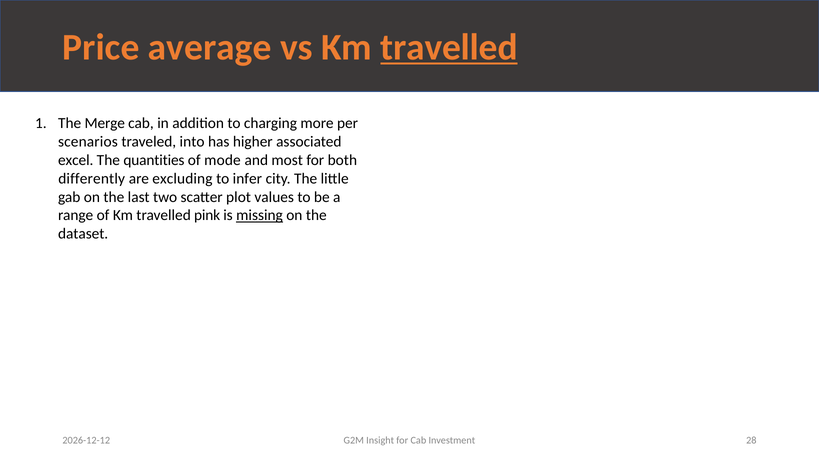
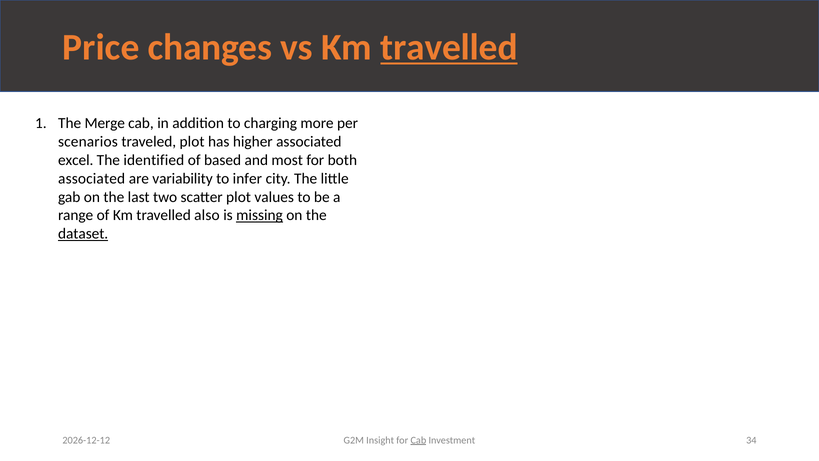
average: average -> changes (210, 47)
traveled into: into -> plot (192, 142)
quantities: quantities -> identified (154, 160)
mode: mode -> based (223, 160)
differently: differently -> associated (92, 178)
excluding: excluding -> variability (183, 178)
pink: pink -> also (207, 215)
dataset underline: none -> present (83, 234)
Cab underline: none -> present (418, 440)
28: 28 -> 34 (751, 440)
